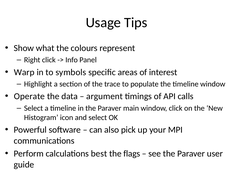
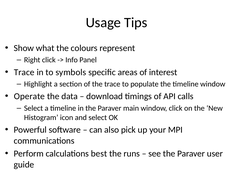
Warp: Warp -> Trace (24, 72)
argument: argument -> download (105, 96)
flags: flags -> runs (132, 153)
